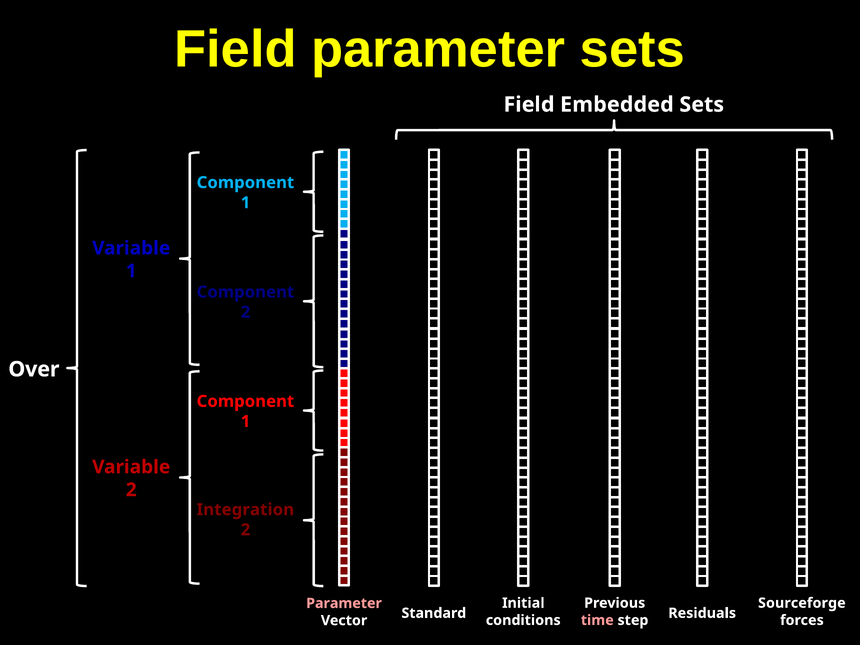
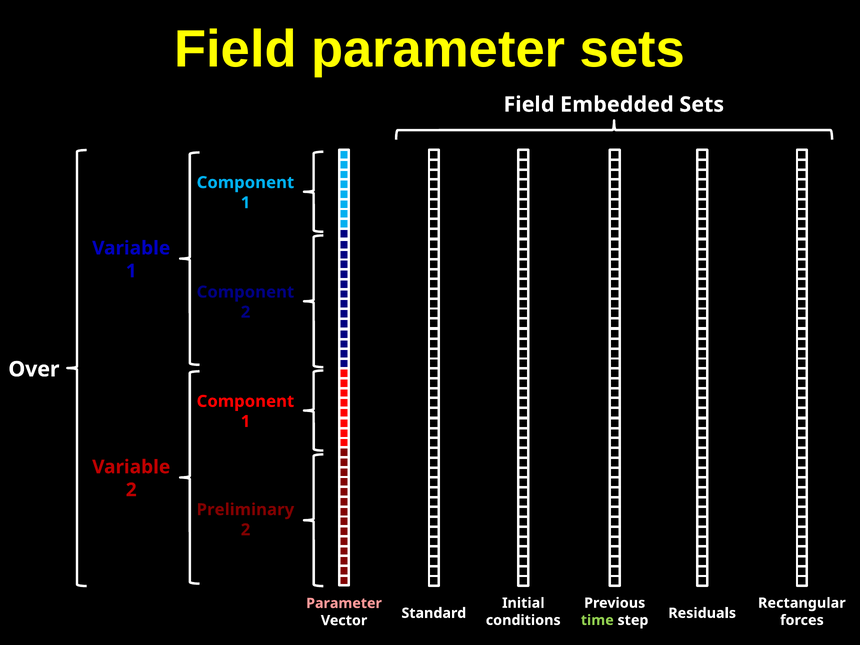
Integration: Integration -> Preliminary (245, 510)
Sourceforge: Sourceforge -> Rectangular (802, 603)
time colour: pink -> light green (597, 620)
